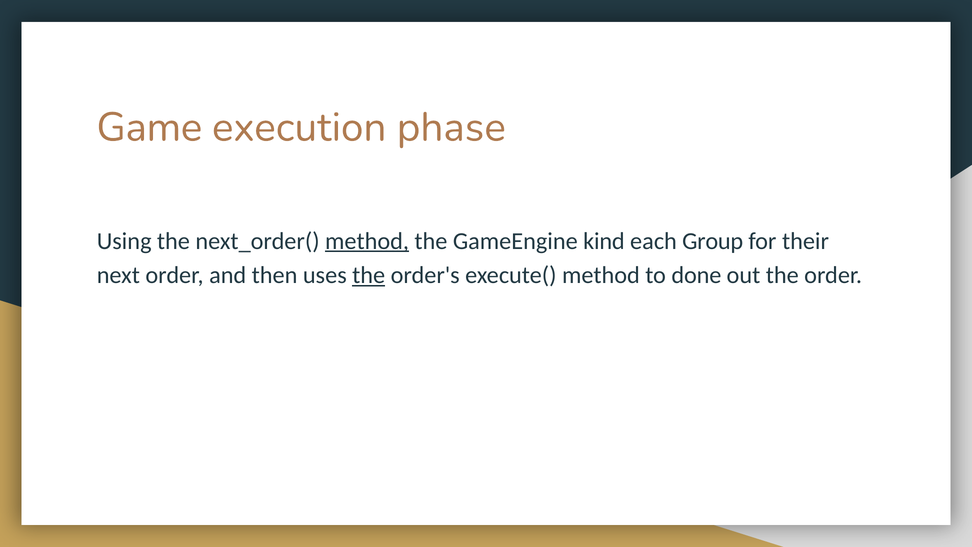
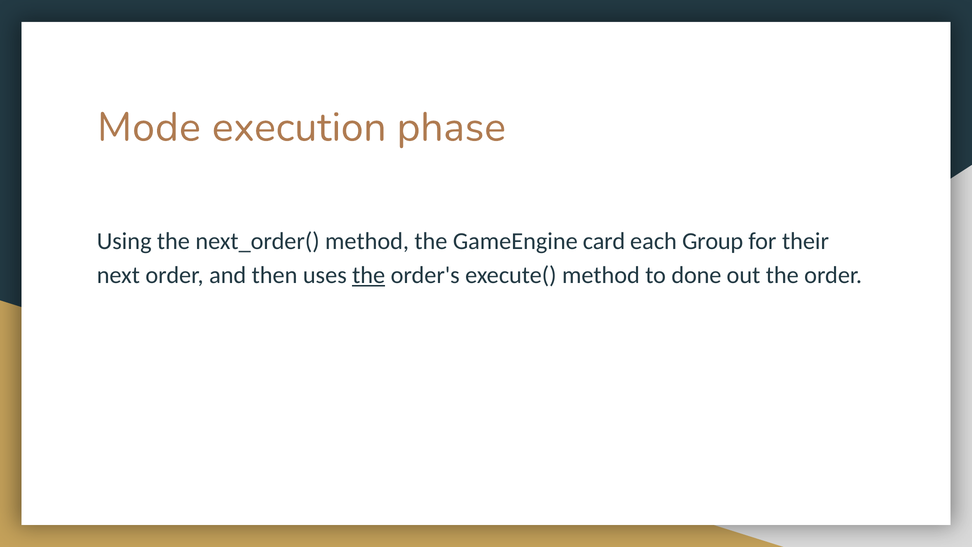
Game: Game -> Mode (149, 127)
method underline: present -> none (367, 241)
kind: kind -> card (604, 241)
